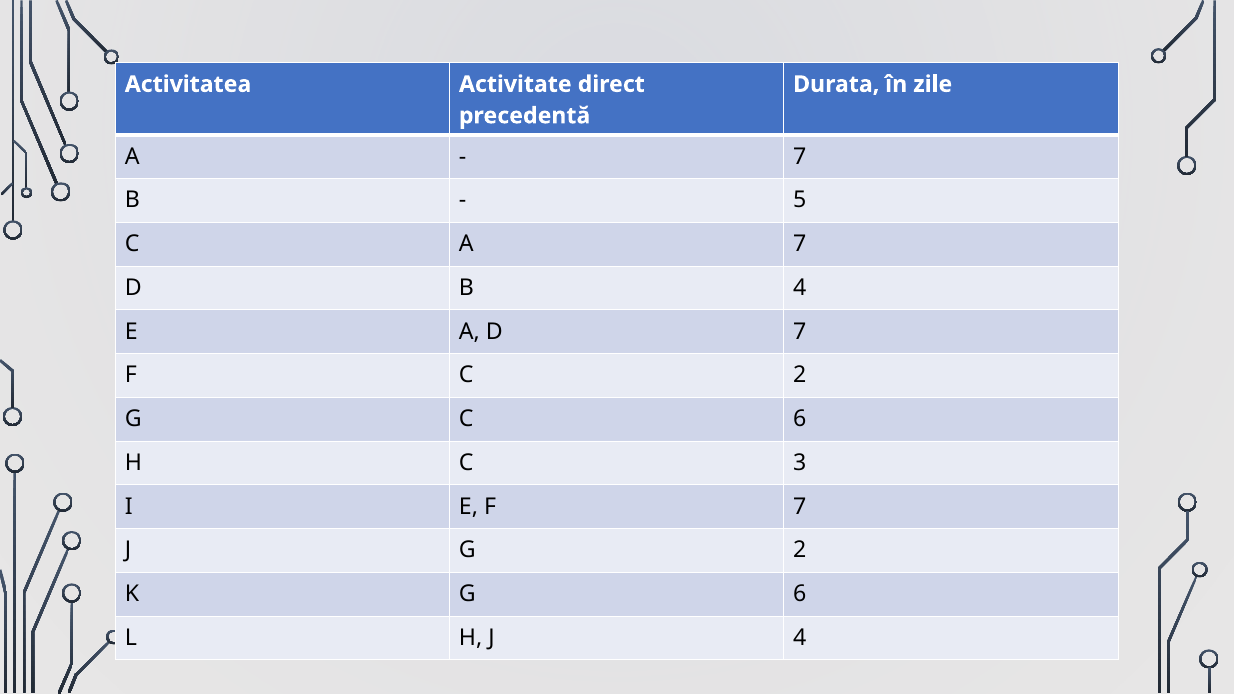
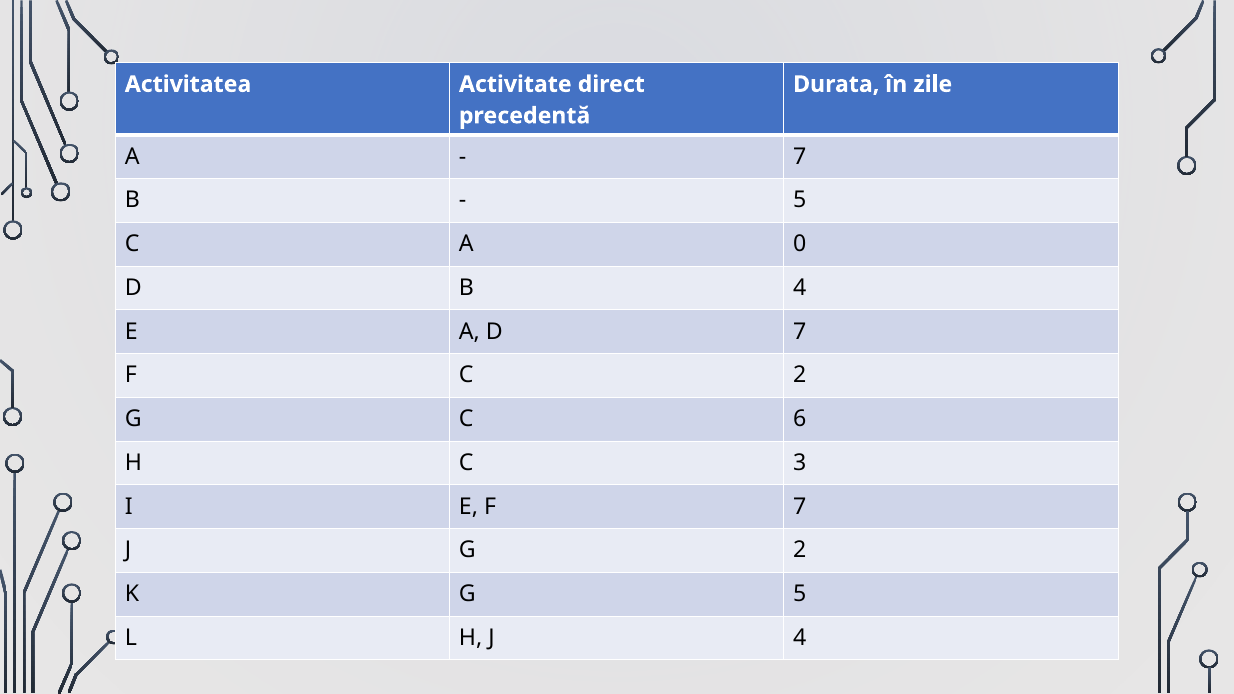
A 7: 7 -> 0 (800, 244)
G 6: 6 -> 5 (800, 594)
